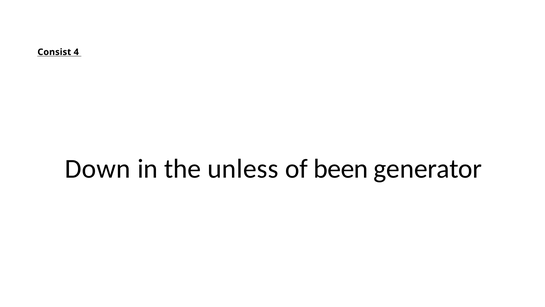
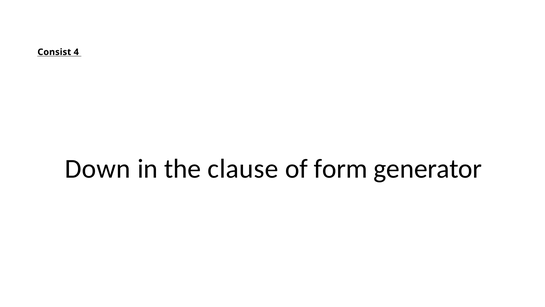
unless: unless -> clause (243, 169)
been: been -> form (341, 169)
